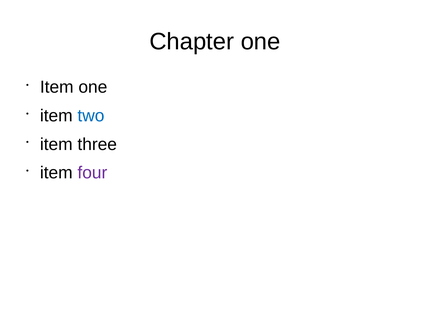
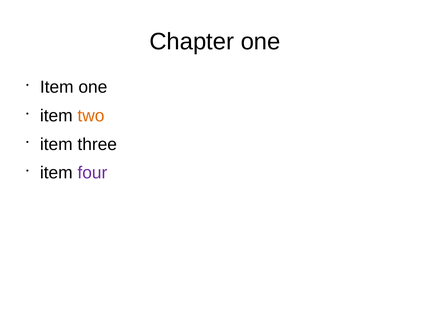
two colour: blue -> orange (91, 116)
